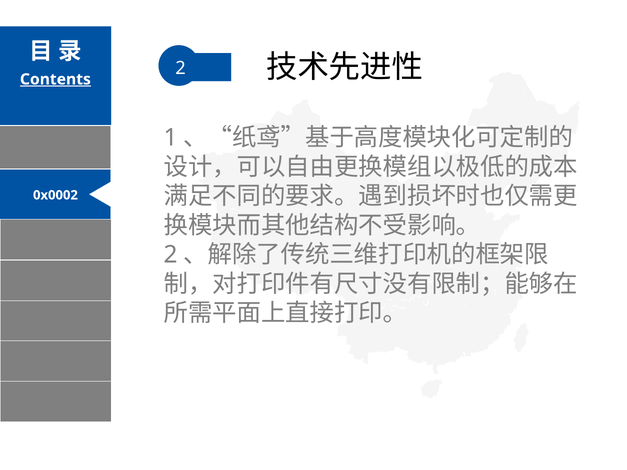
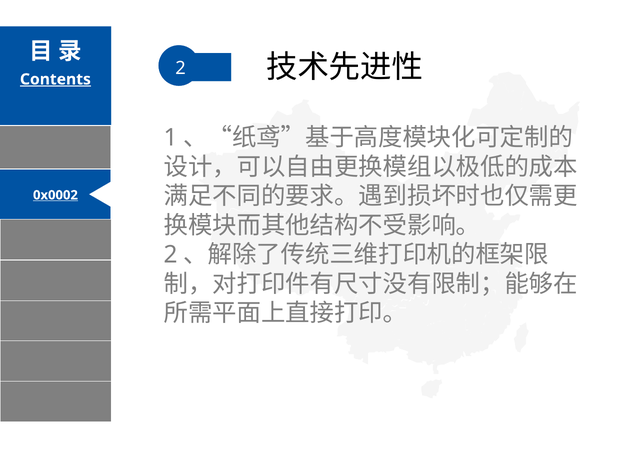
0x0002 underline: none -> present (55, 195)
